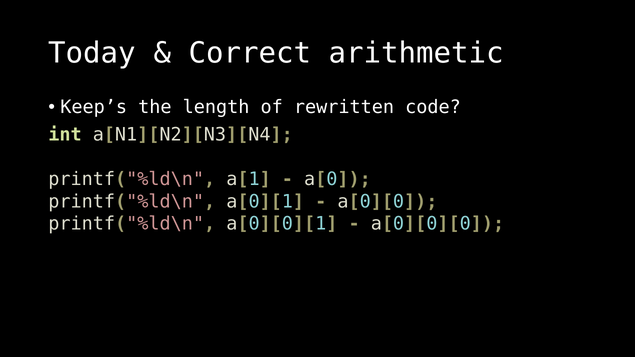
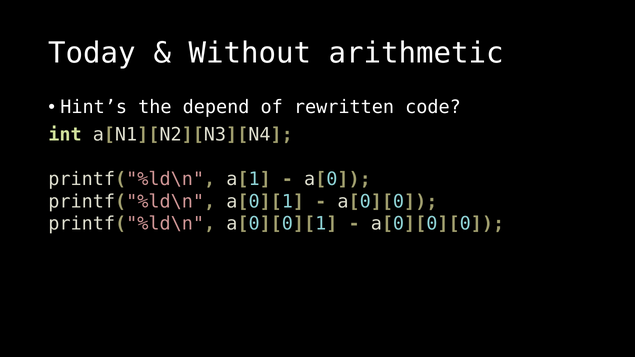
Correct: Correct -> Without (250, 53)
Keep’s: Keep’s -> Hint’s (94, 107)
length: length -> depend (216, 107)
